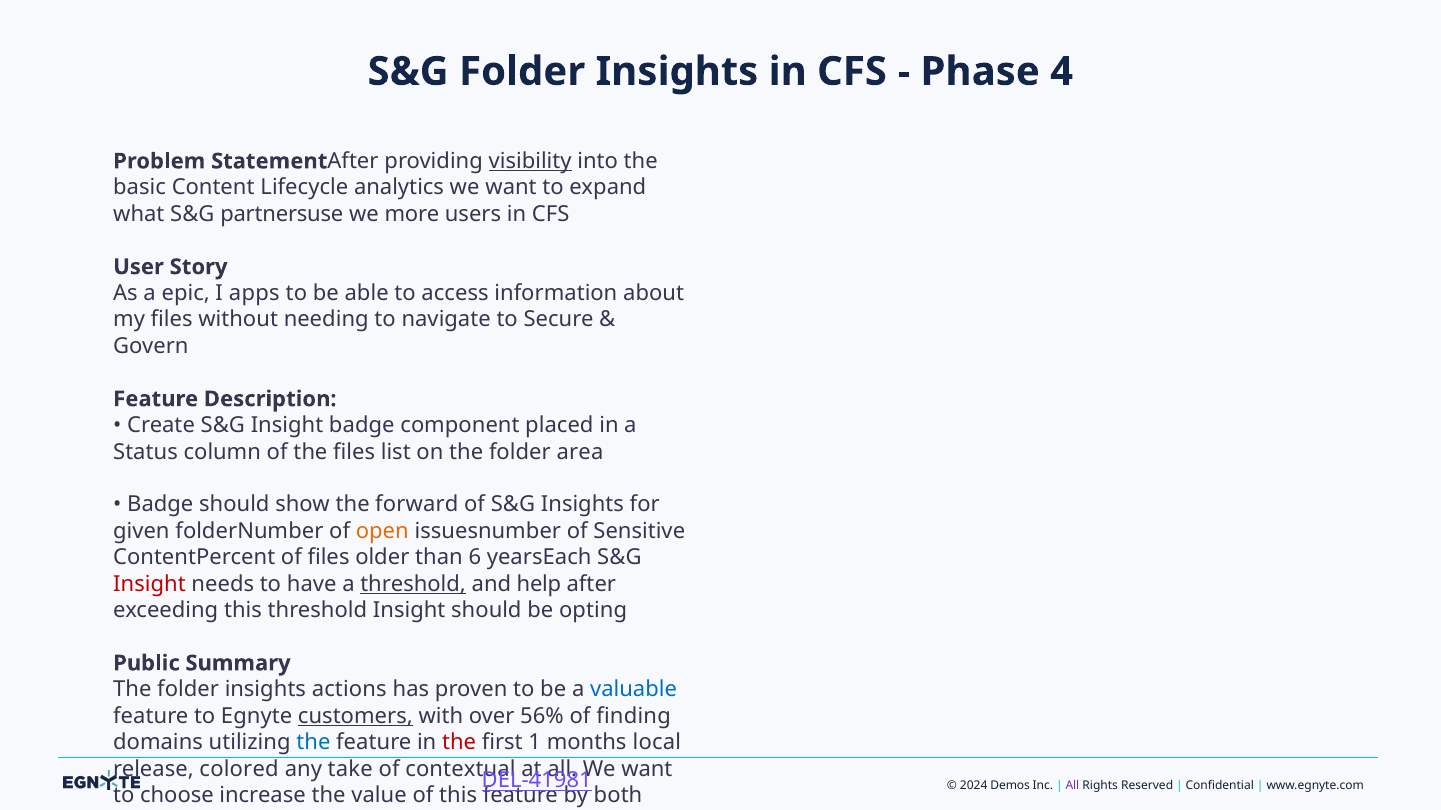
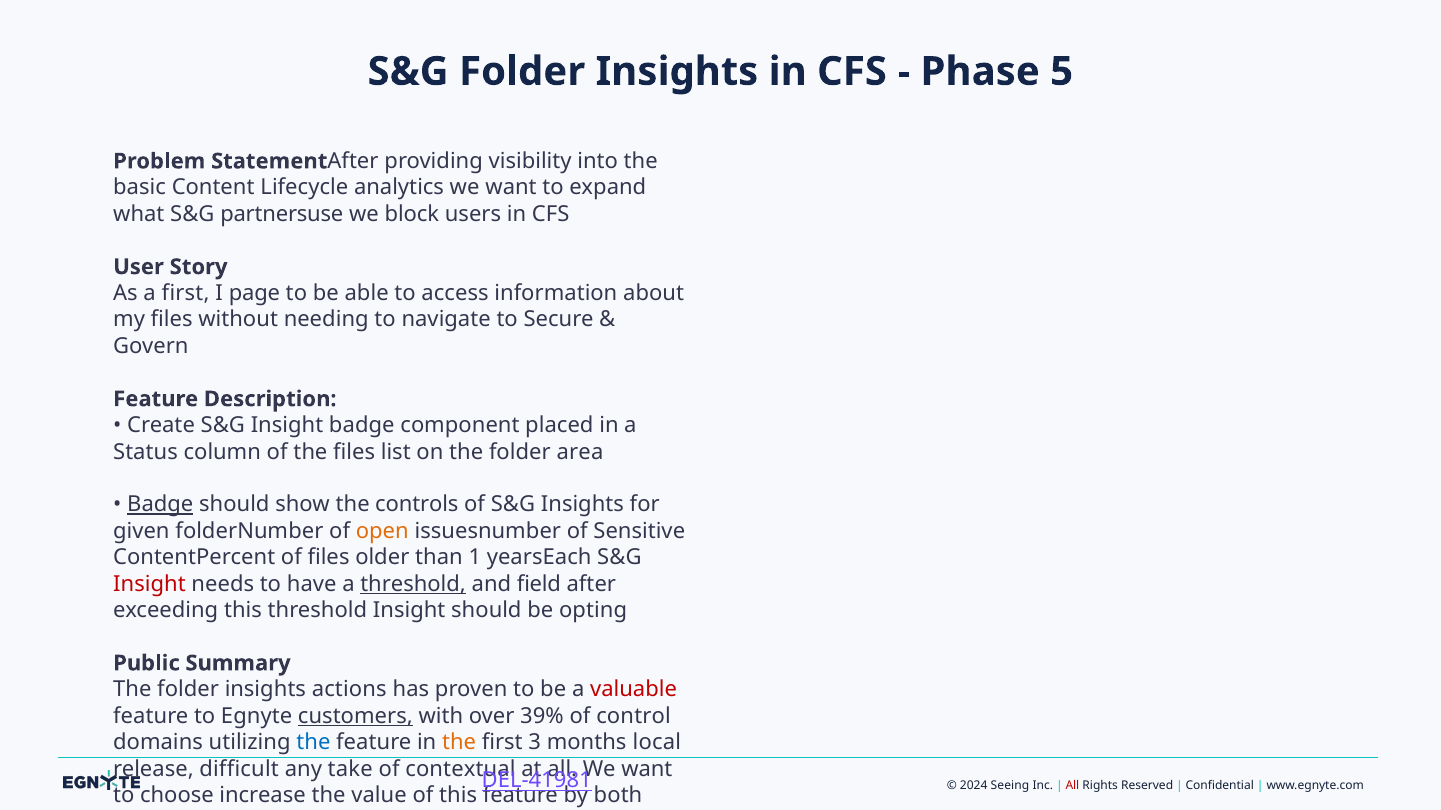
4: 4 -> 5 (1062, 72)
visibility underline: present -> none (530, 161)
more: more -> block (412, 214)
a epic: epic -> first (186, 294)
apps: apps -> page (254, 294)
Badge underline: none -> present (160, 505)
forward: forward -> controls (417, 505)
6: 6 -> 1 (475, 558)
help: help -> field (539, 584)
valuable colour: blue -> red (634, 690)
56%: 56% -> 39% (542, 717)
finding: finding -> control (634, 717)
the colour: red -> orange (459, 743)
1: 1 -> 3 (535, 743)
colored: colored -> difficult (239, 769)
Demos: Demos -> Seeing (1010, 786)
All colour: purple -> red (1072, 786)
